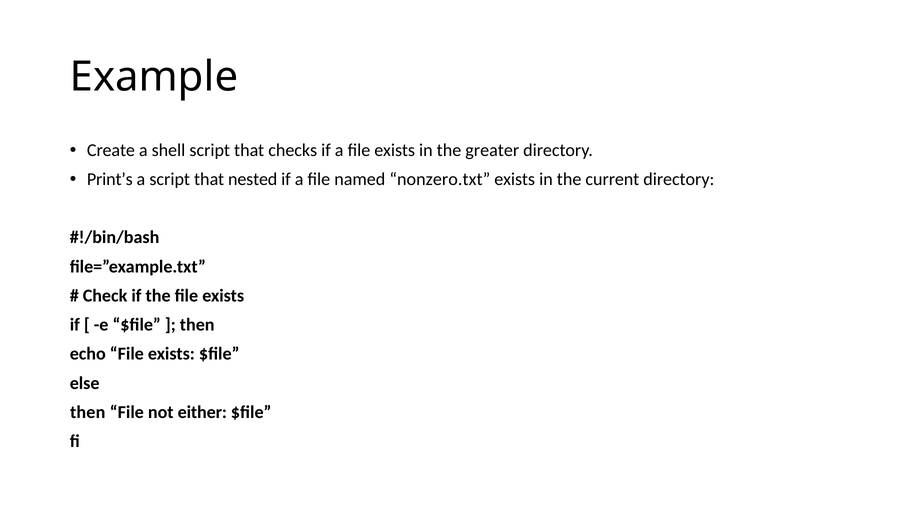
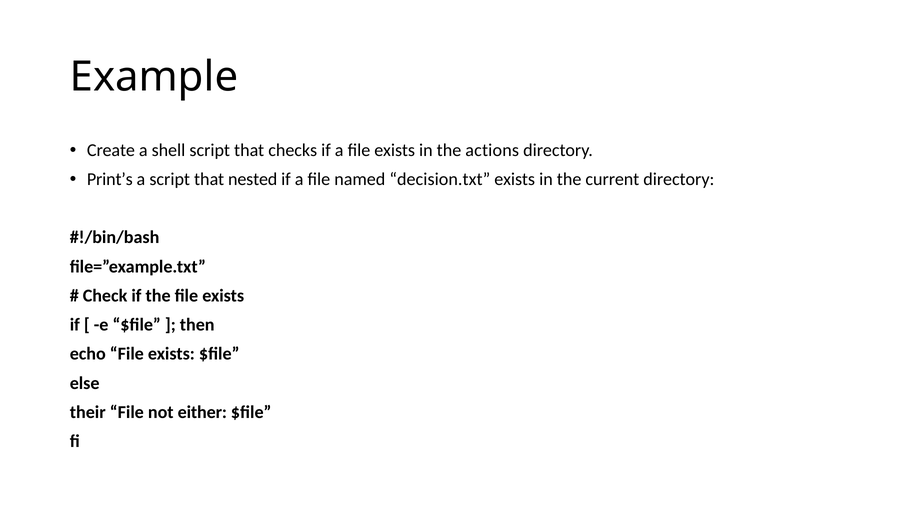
greater: greater -> actions (492, 150)
nonzero.txt: nonzero.txt -> decision.txt (440, 179)
then: then -> their (88, 412)
